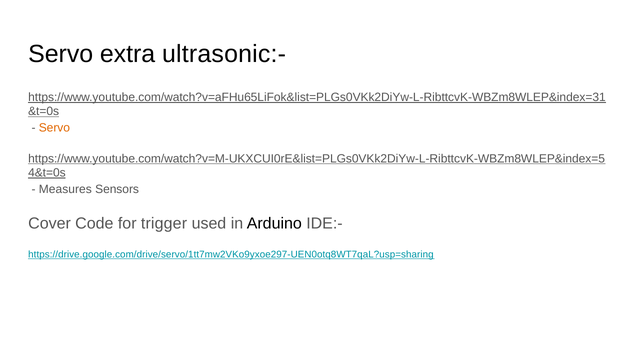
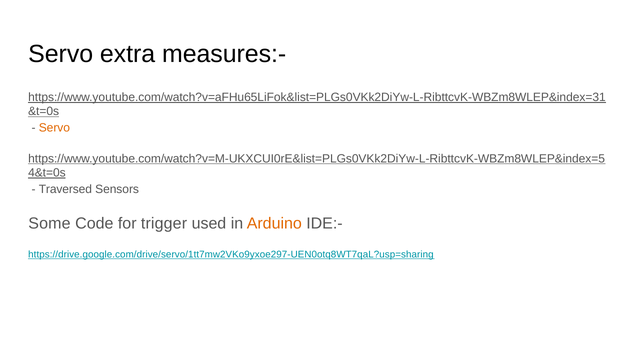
ultrasonic:-: ultrasonic:- -> measures:- (224, 54)
Measures: Measures -> Traversed (65, 189)
Cover: Cover -> Some (49, 223)
Arduino colour: black -> orange (274, 223)
